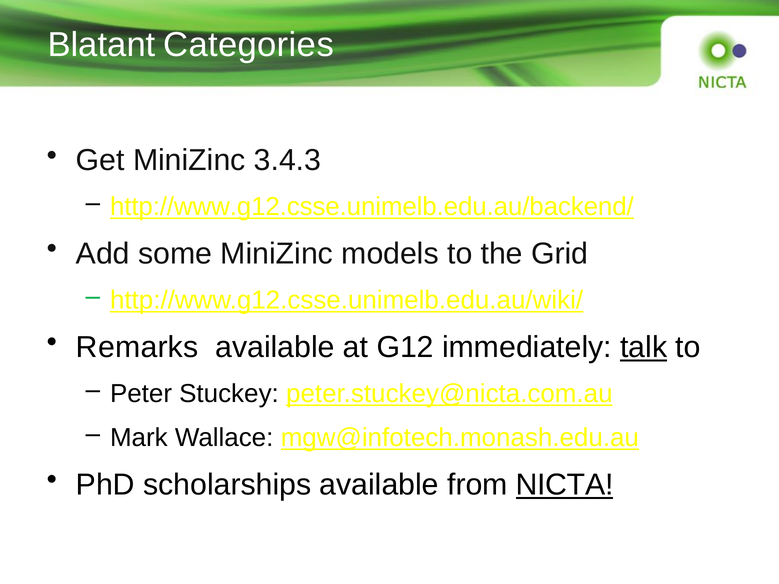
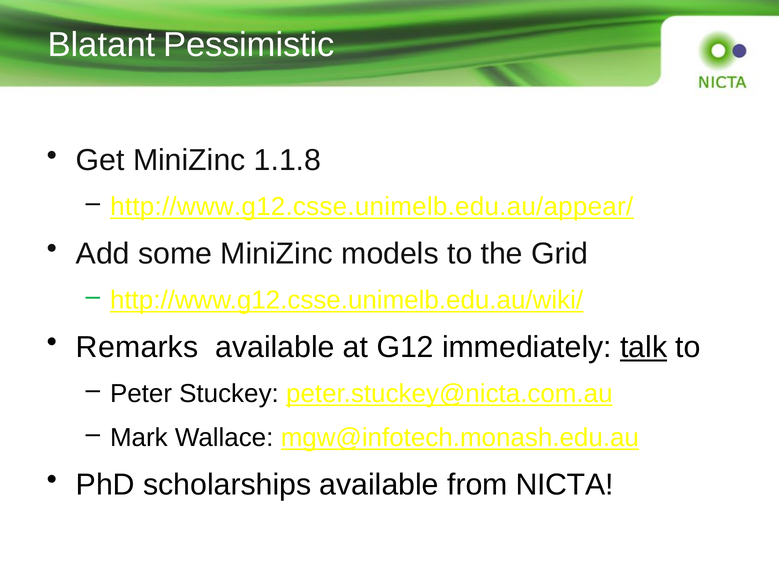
Categories: Categories -> Pessimistic (249, 45)
3.4.3: 3.4.3 -> 1.1.8 (288, 161)
http://www.g12.csse.unimelb.edu.au/backend/: http://www.g12.csse.unimelb.edu.au/backend/ -> http://www.g12.csse.unimelb.edu.au/appear/ (372, 207)
NICTA underline: present -> none (565, 485)
